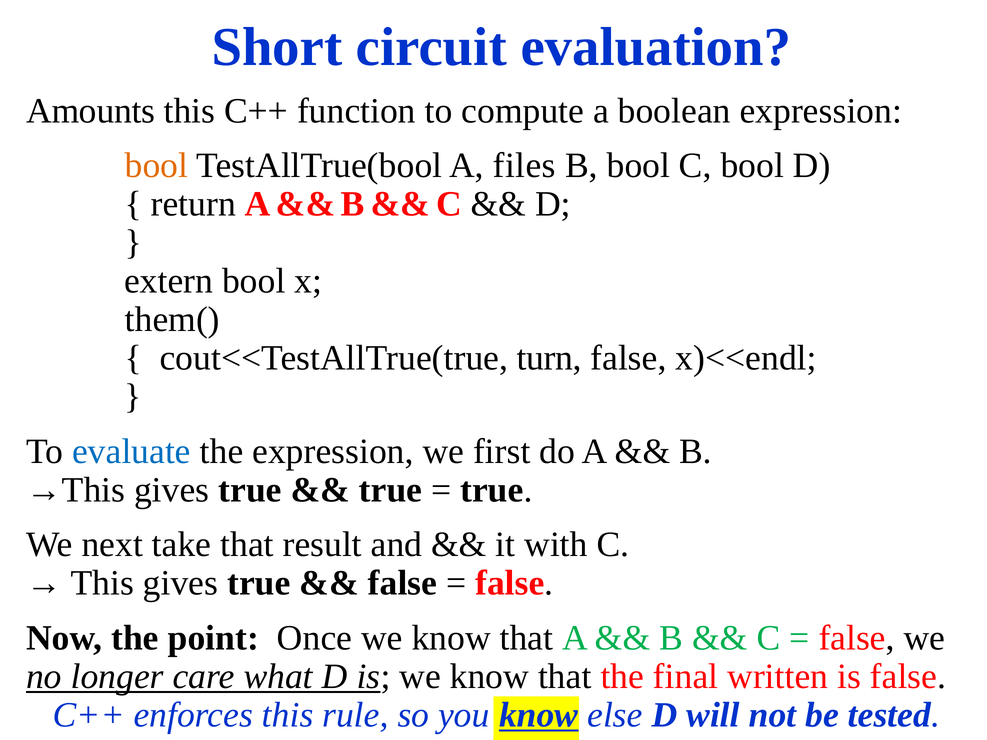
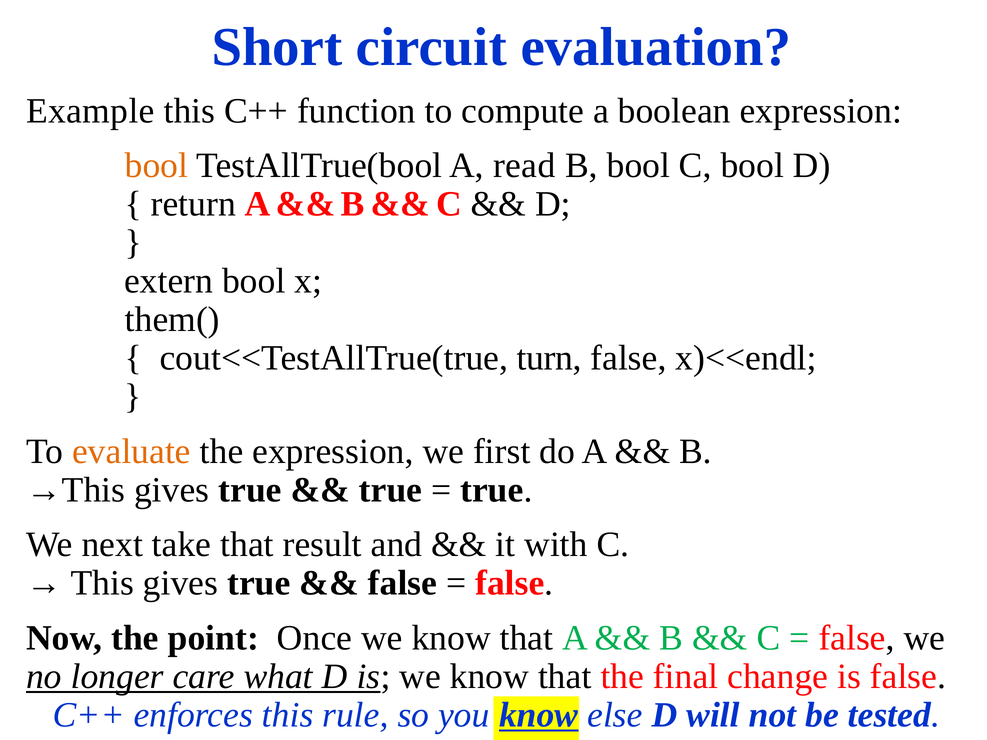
Amounts: Amounts -> Example (90, 111)
files: files -> read (524, 166)
evaluate colour: blue -> orange (131, 451)
written: written -> change (778, 677)
